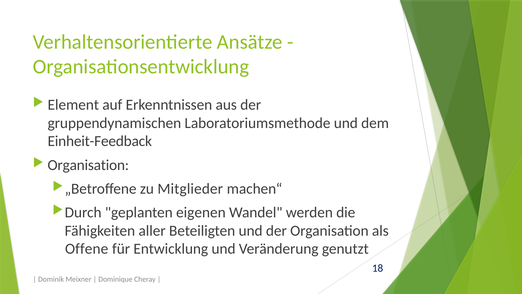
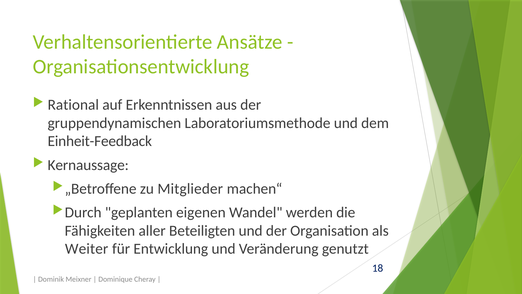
Element: Element -> Rational (73, 105)
Organisation: Organisation -> Kernaussage (88, 165)
Offene: Offene -> Weiter (87, 249)
